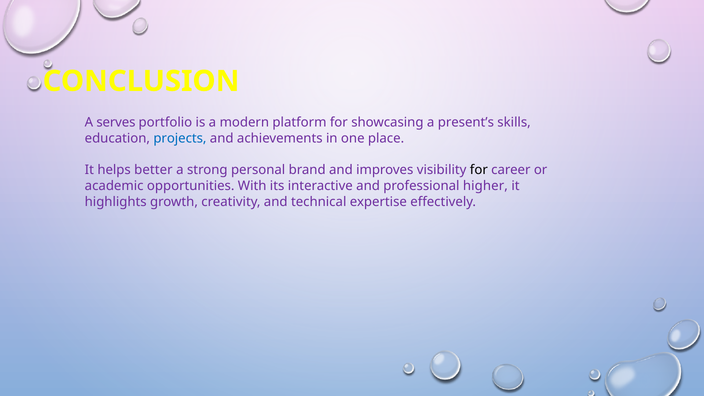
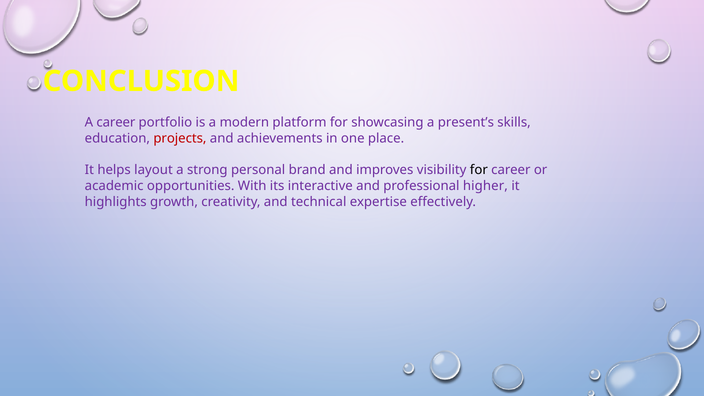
A serves: serves -> career (116, 122)
projects colour: blue -> red (180, 138)
better: better -> layout (154, 170)
